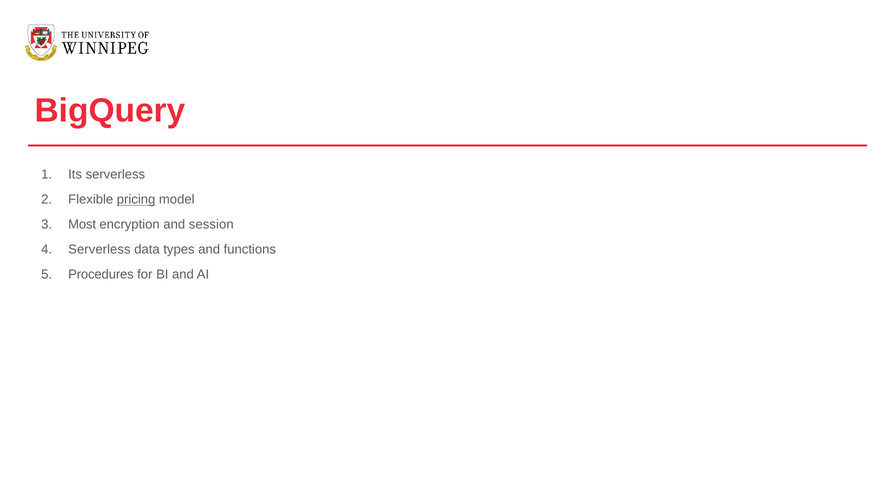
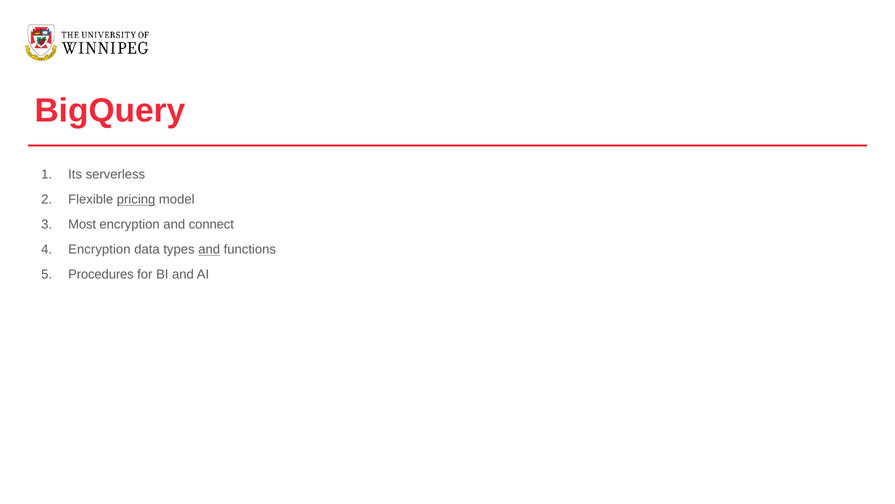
session: session -> connect (211, 224)
Serverless: Serverless -> Encryption (99, 249)
and underline: none -> present (209, 249)
